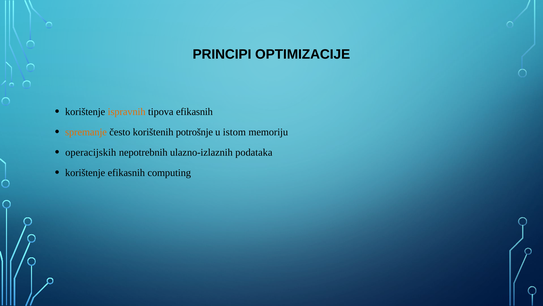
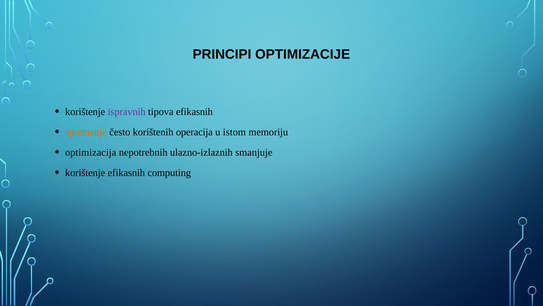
ispravnih colour: orange -> purple (127, 111)
potrošnje: potrošnje -> operacija (194, 132)
operacijskih: operacijskih -> optimizacija (91, 152)
podataka: podataka -> smanjuje (254, 152)
